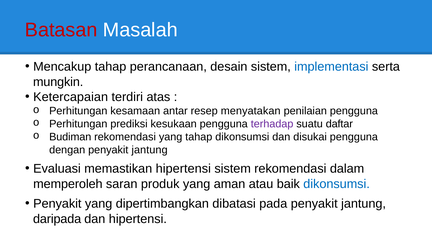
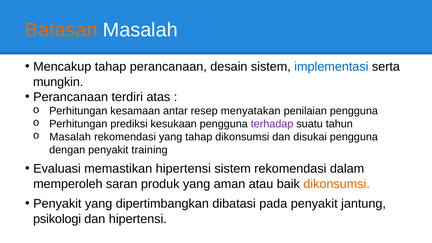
Batasan colour: red -> orange (61, 30)
Ketercapaian: Ketercapaian -> Perancanaan (71, 97)
daftar: daftar -> tahun (339, 124)
Budiman: Budiman -> Masalah (70, 137)
dengan penyakit jantung: jantung -> training (150, 150)
dikonsumsi colour: blue -> orange (337, 184)
daripada: daripada -> psikologi (57, 219)
